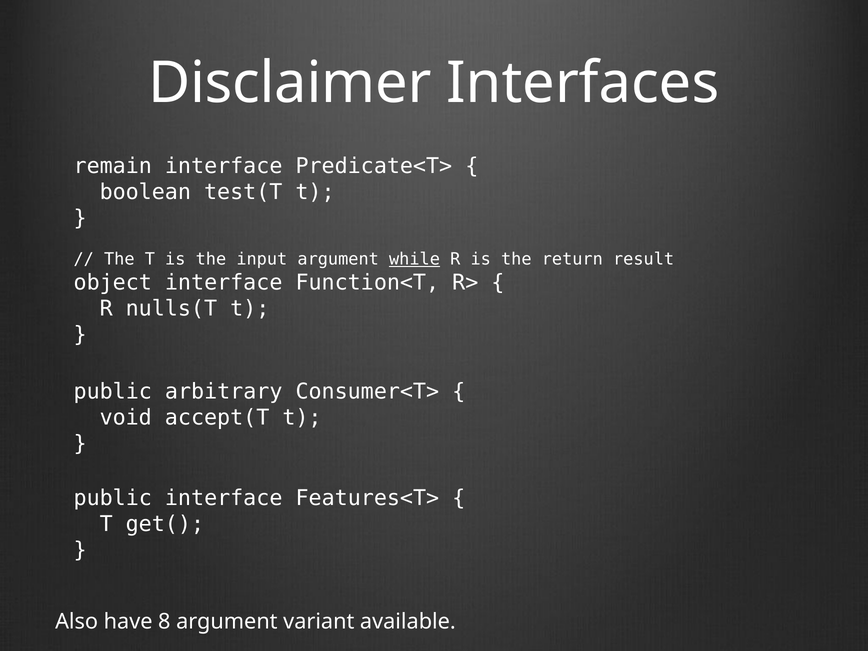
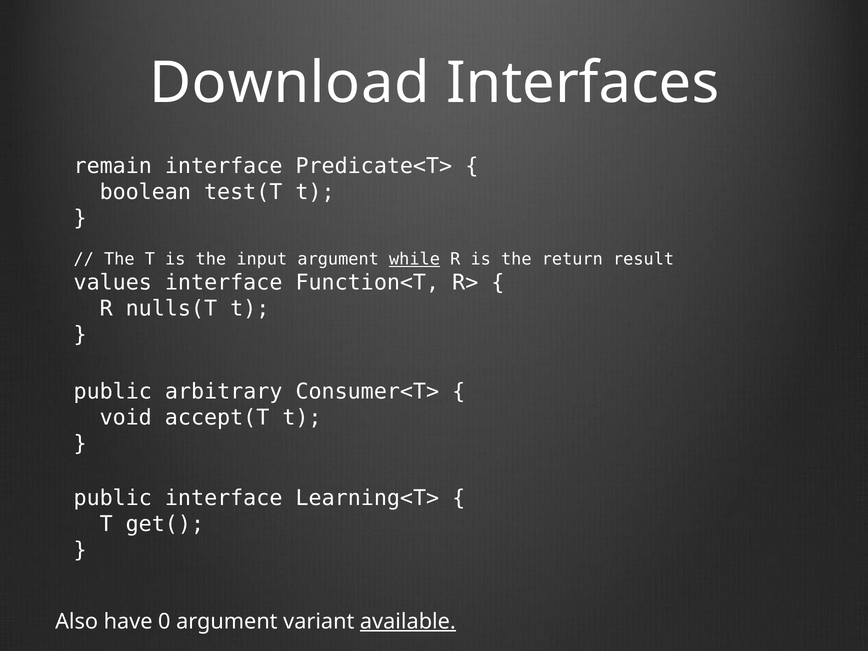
Disclaimer: Disclaimer -> Download (289, 83)
object: object -> values (113, 283)
Features<T>: Features<T> -> Learning<T> (367, 498)
8: 8 -> 0 (164, 621)
available underline: none -> present (408, 621)
